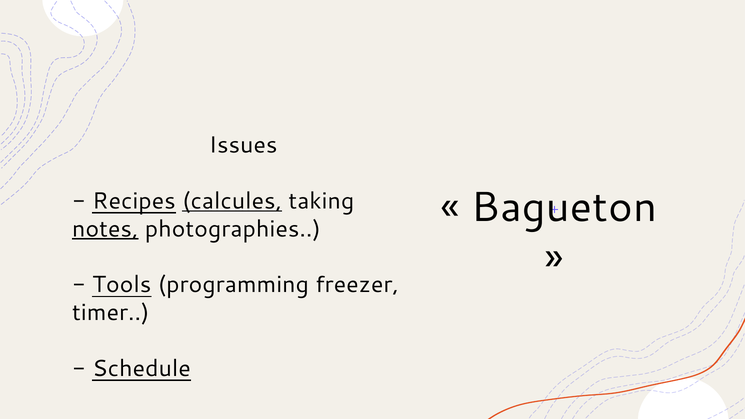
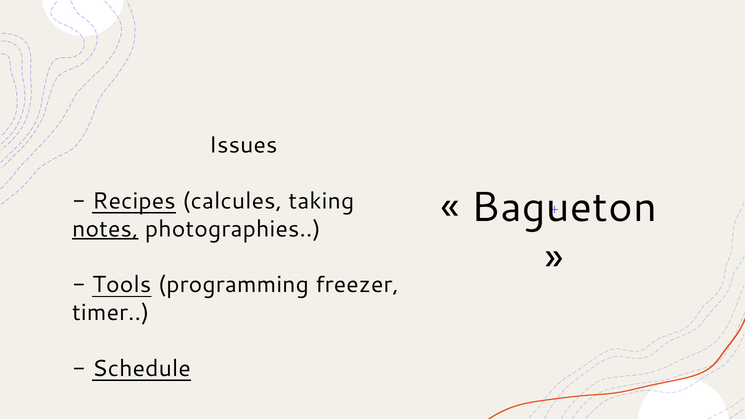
calcules underline: present -> none (232, 201)
